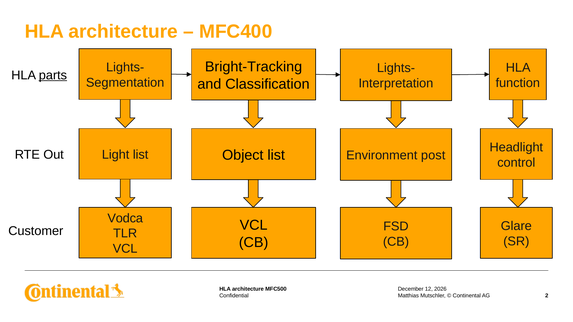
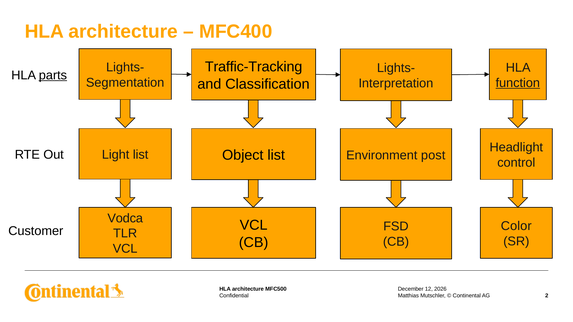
Bright-Tracking: Bright-Tracking -> Traffic-Tracking (254, 67)
function underline: none -> present (518, 83)
Glare: Glare -> Color (516, 226)
